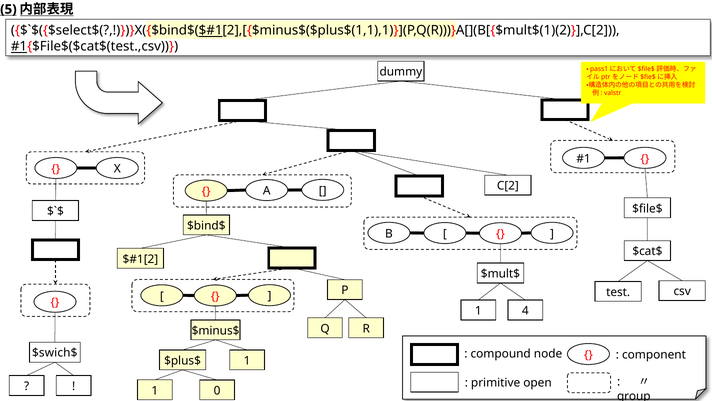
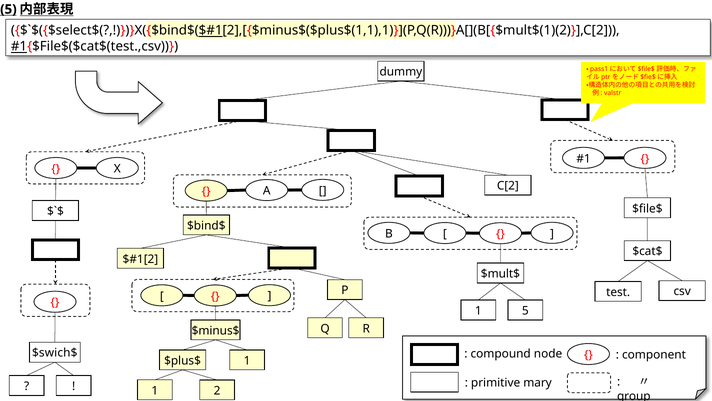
1 4: 4 -> 5 (525, 310)
open: open -> mary (538, 382)
0: 0 -> 2 (217, 390)
